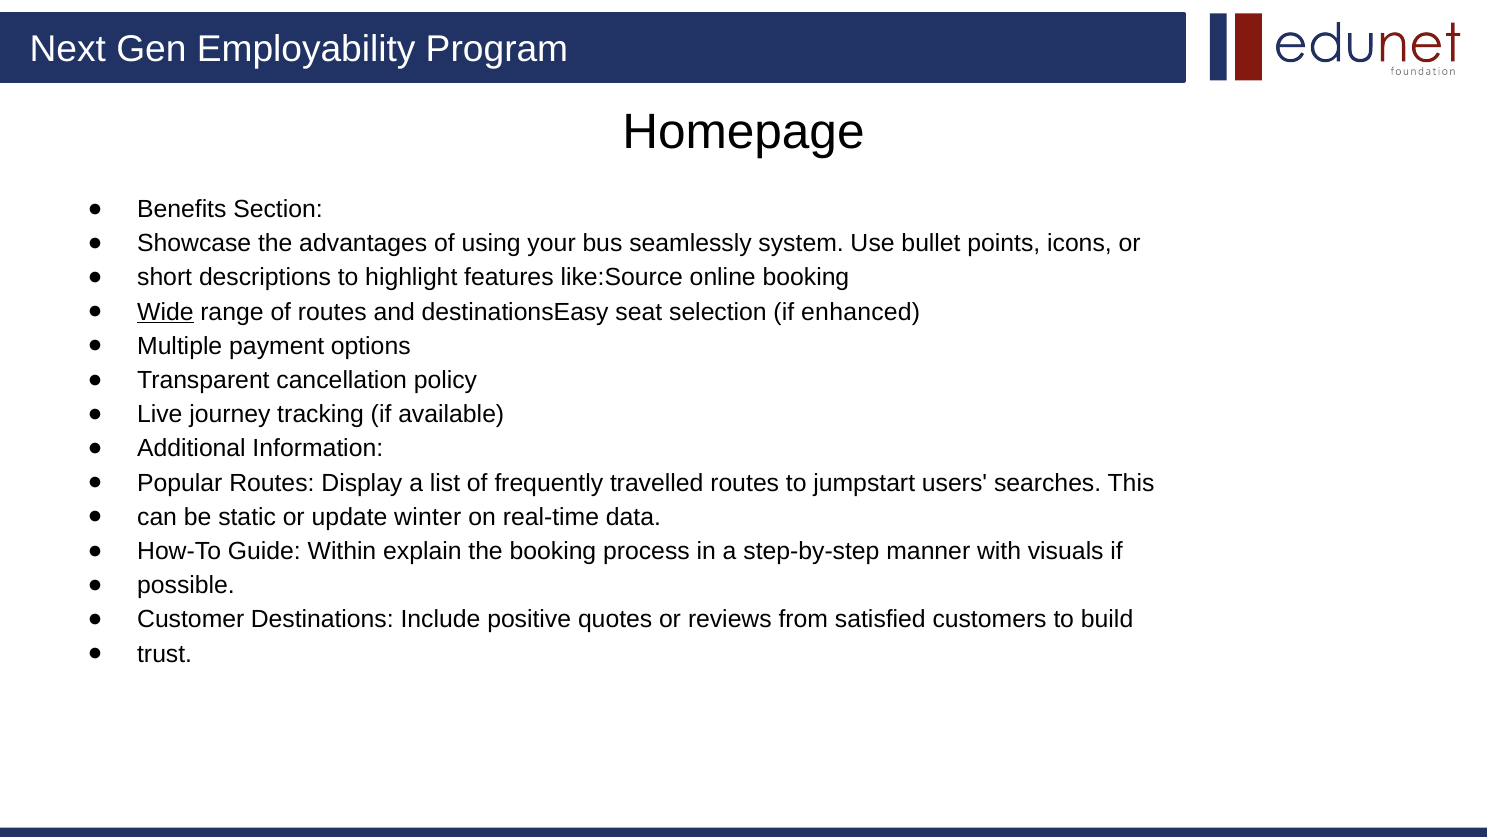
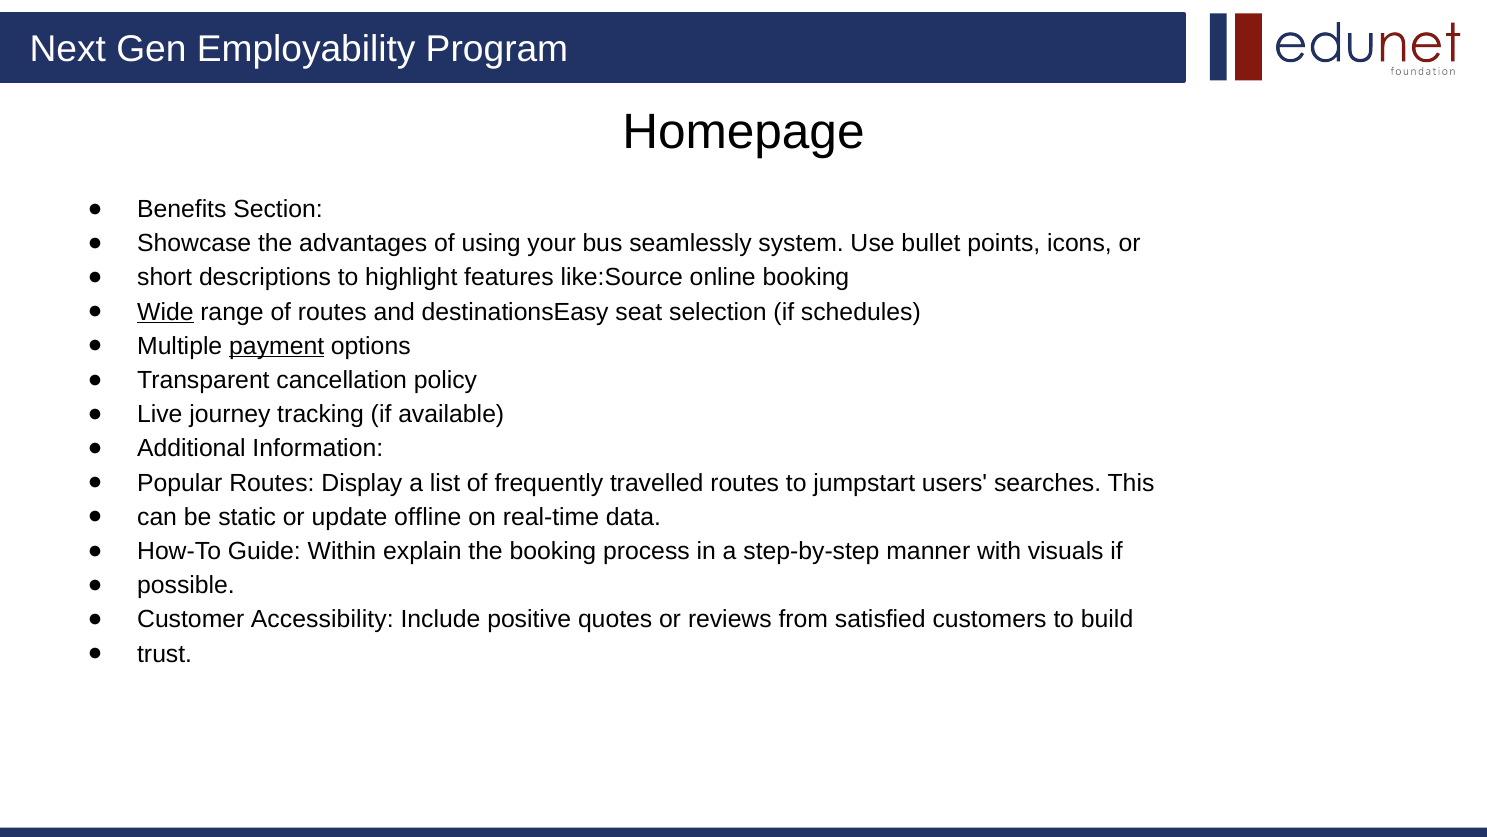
enhanced: enhanced -> schedules (861, 312)
payment underline: none -> present (277, 346)
winter: winter -> offline (428, 517)
Destinations: Destinations -> Accessibility (322, 619)
